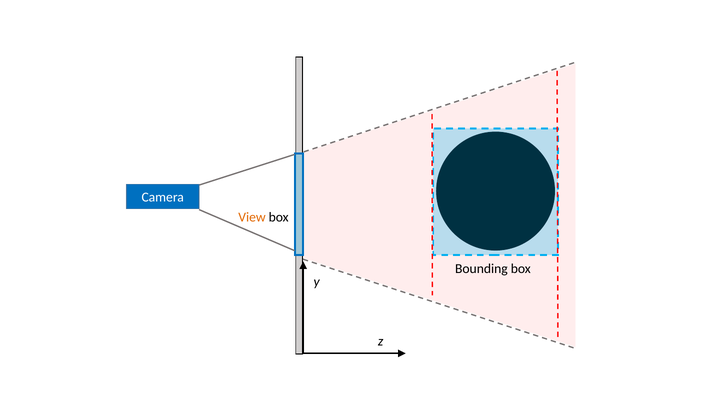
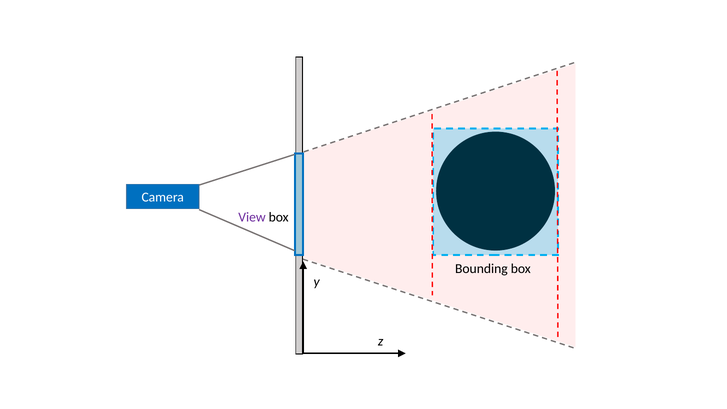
View colour: orange -> purple (252, 217)
